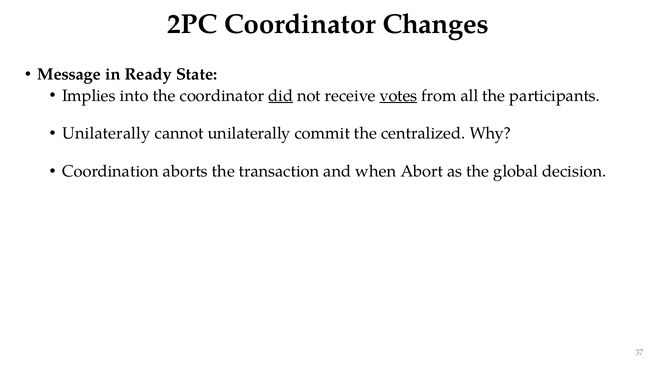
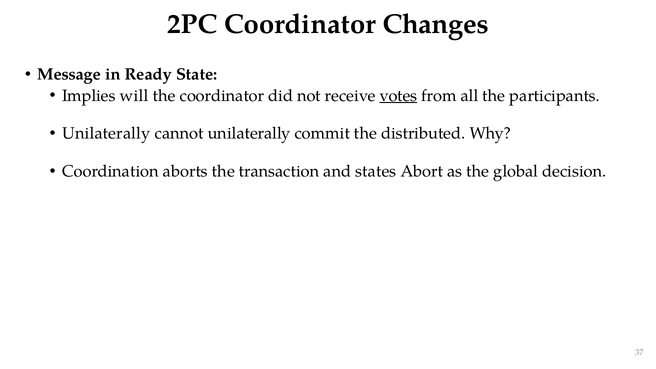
into: into -> will (134, 96)
did underline: present -> none (281, 96)
centralized: centralized -> distributed (423, 133)
when: when -> states (376, 171)
